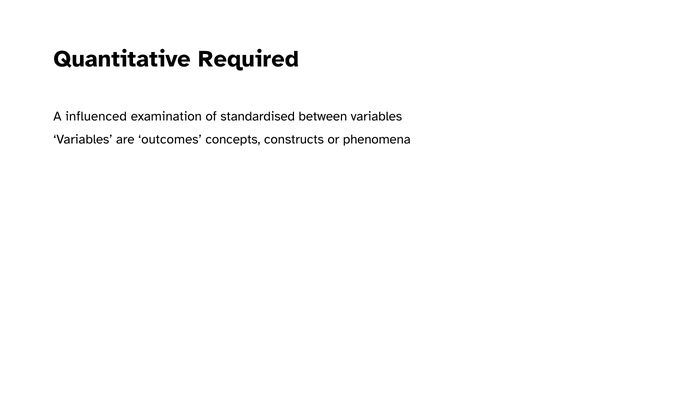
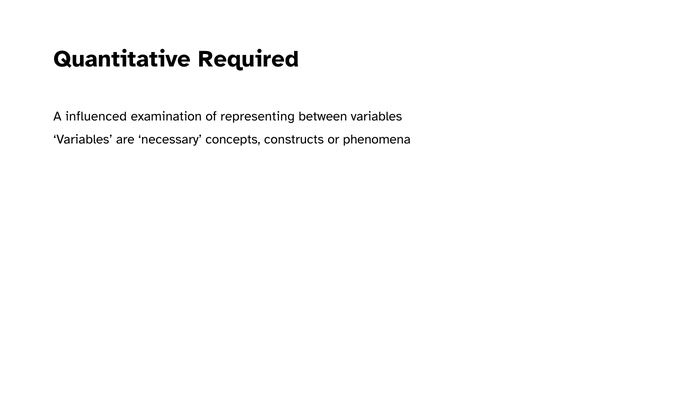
standardised: standardised -> representing (258, 116)
outcomes: outcomes -> necessary (170, 139)
